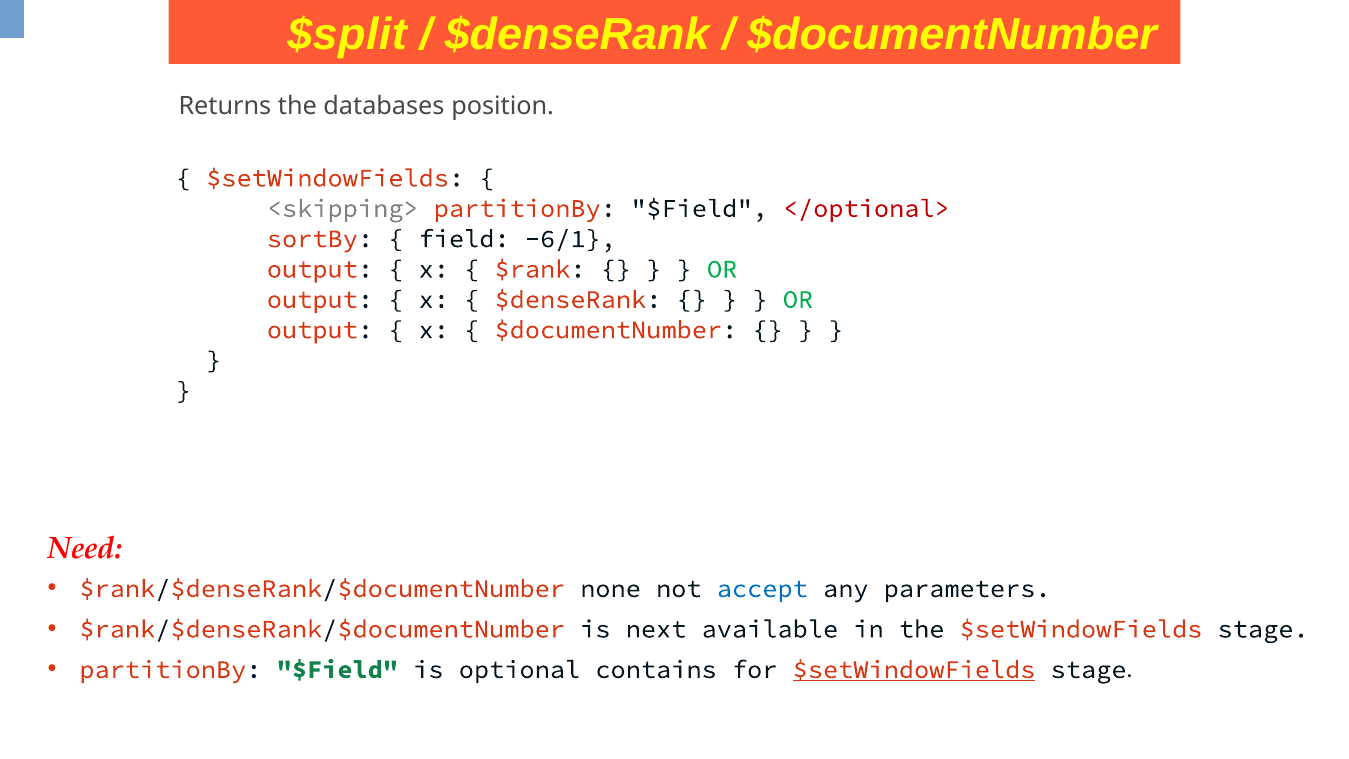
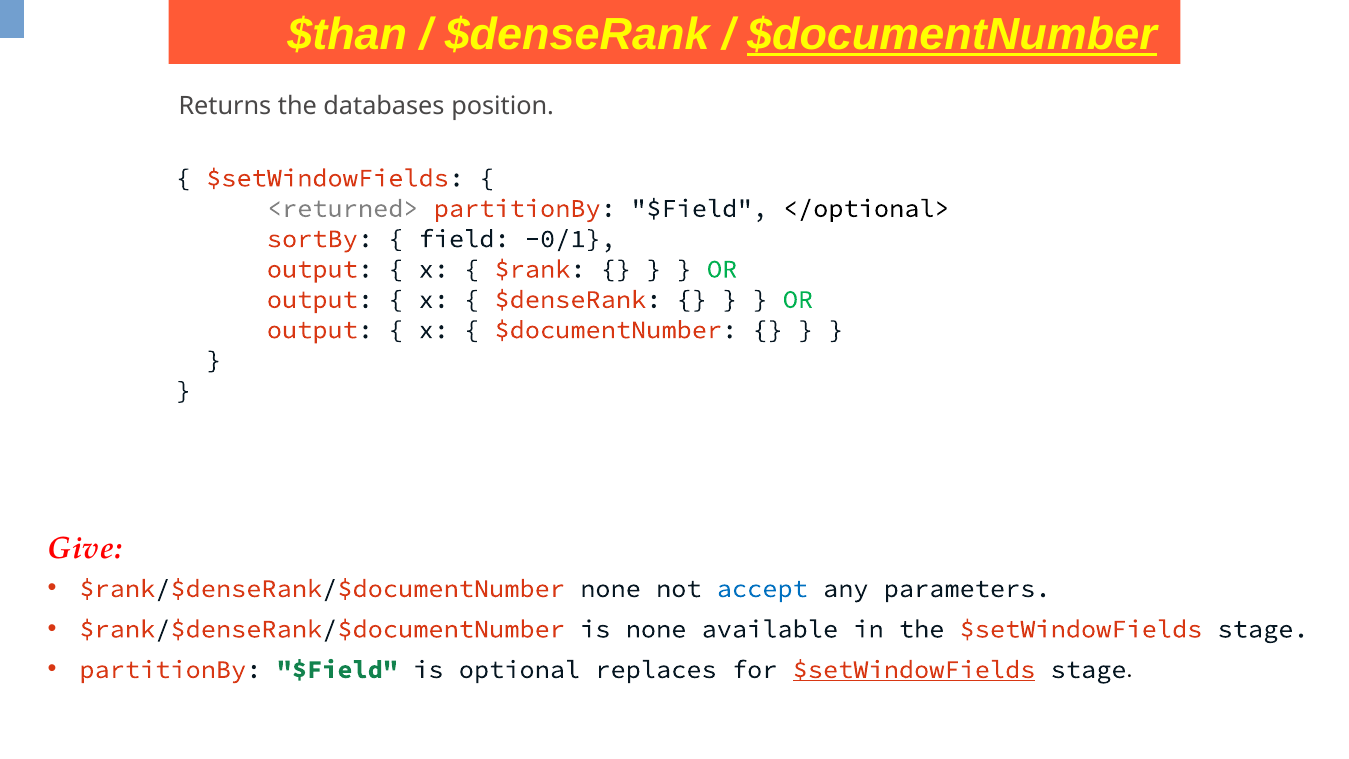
$split: $split -> $than (347, 35)
$documentNumber underline: none -> present (952, 35)
<skipping>: <skipping> -> <returned> (343, 208)
</optional> colour: red -> black (866, 208)
-6/1: -6/1 -> -0/1 (570, 239)
Need: Need -> Give (85, 548)
is next: next -> none (656, 629)
contains: contains -> replaces (656, 669)
